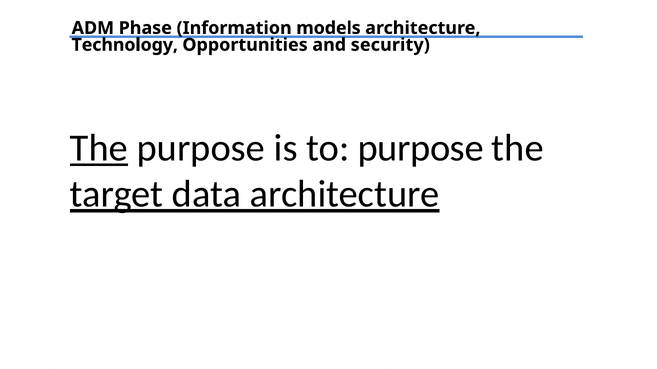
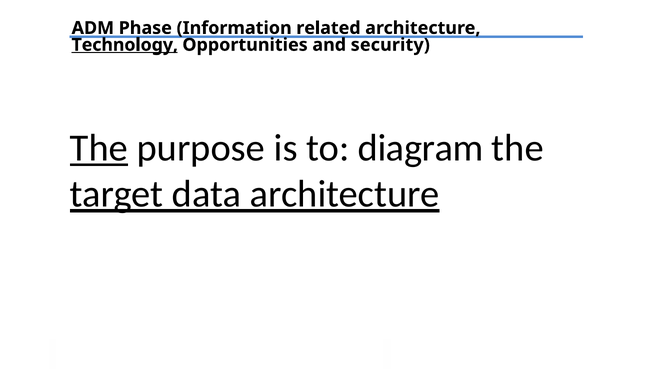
models: models -> related (328, 28)
Technology underline: none -> present (125, 45)
to purpose: purpose -> diagram (421, 148)
